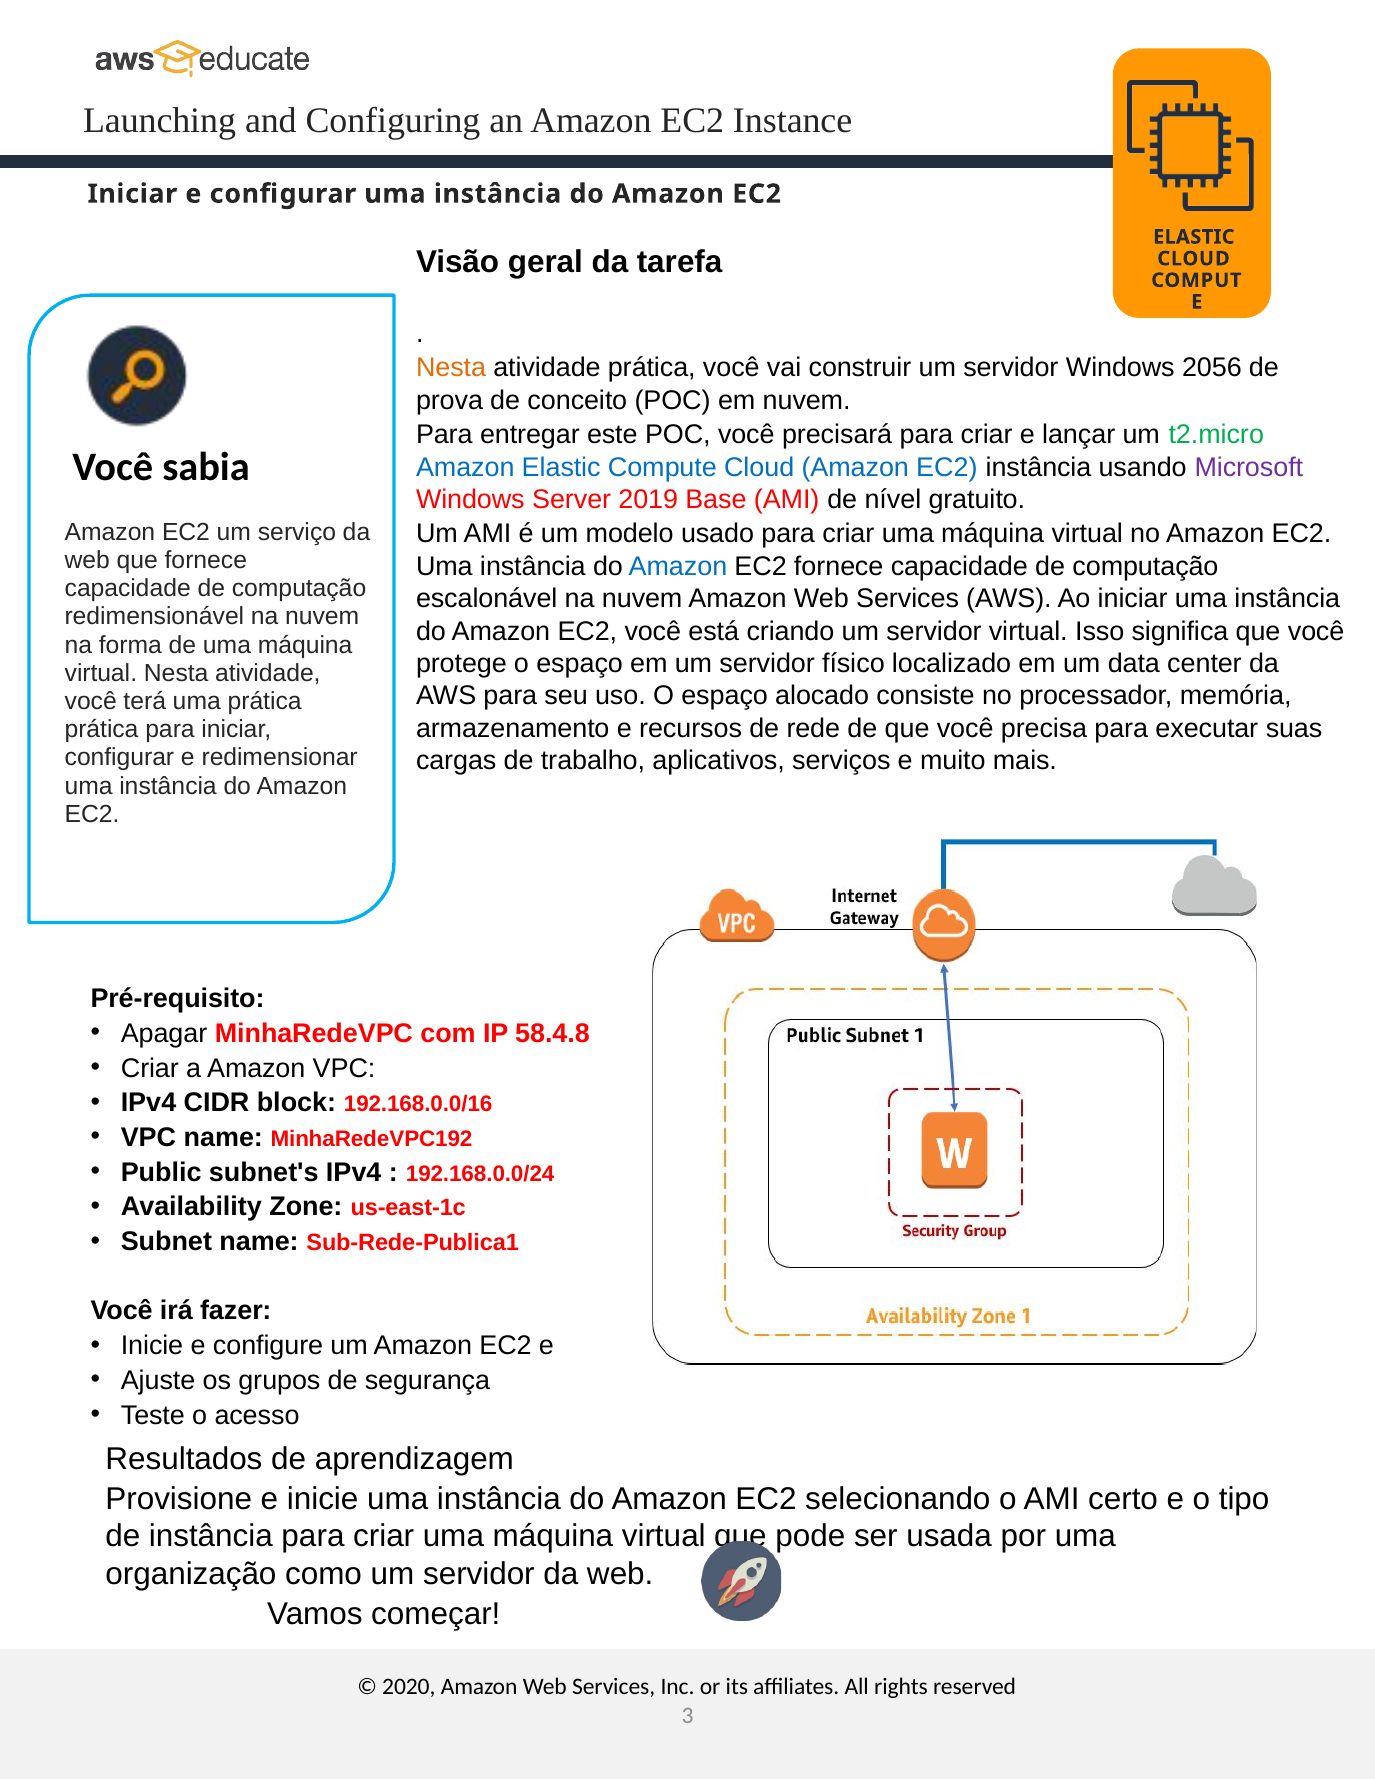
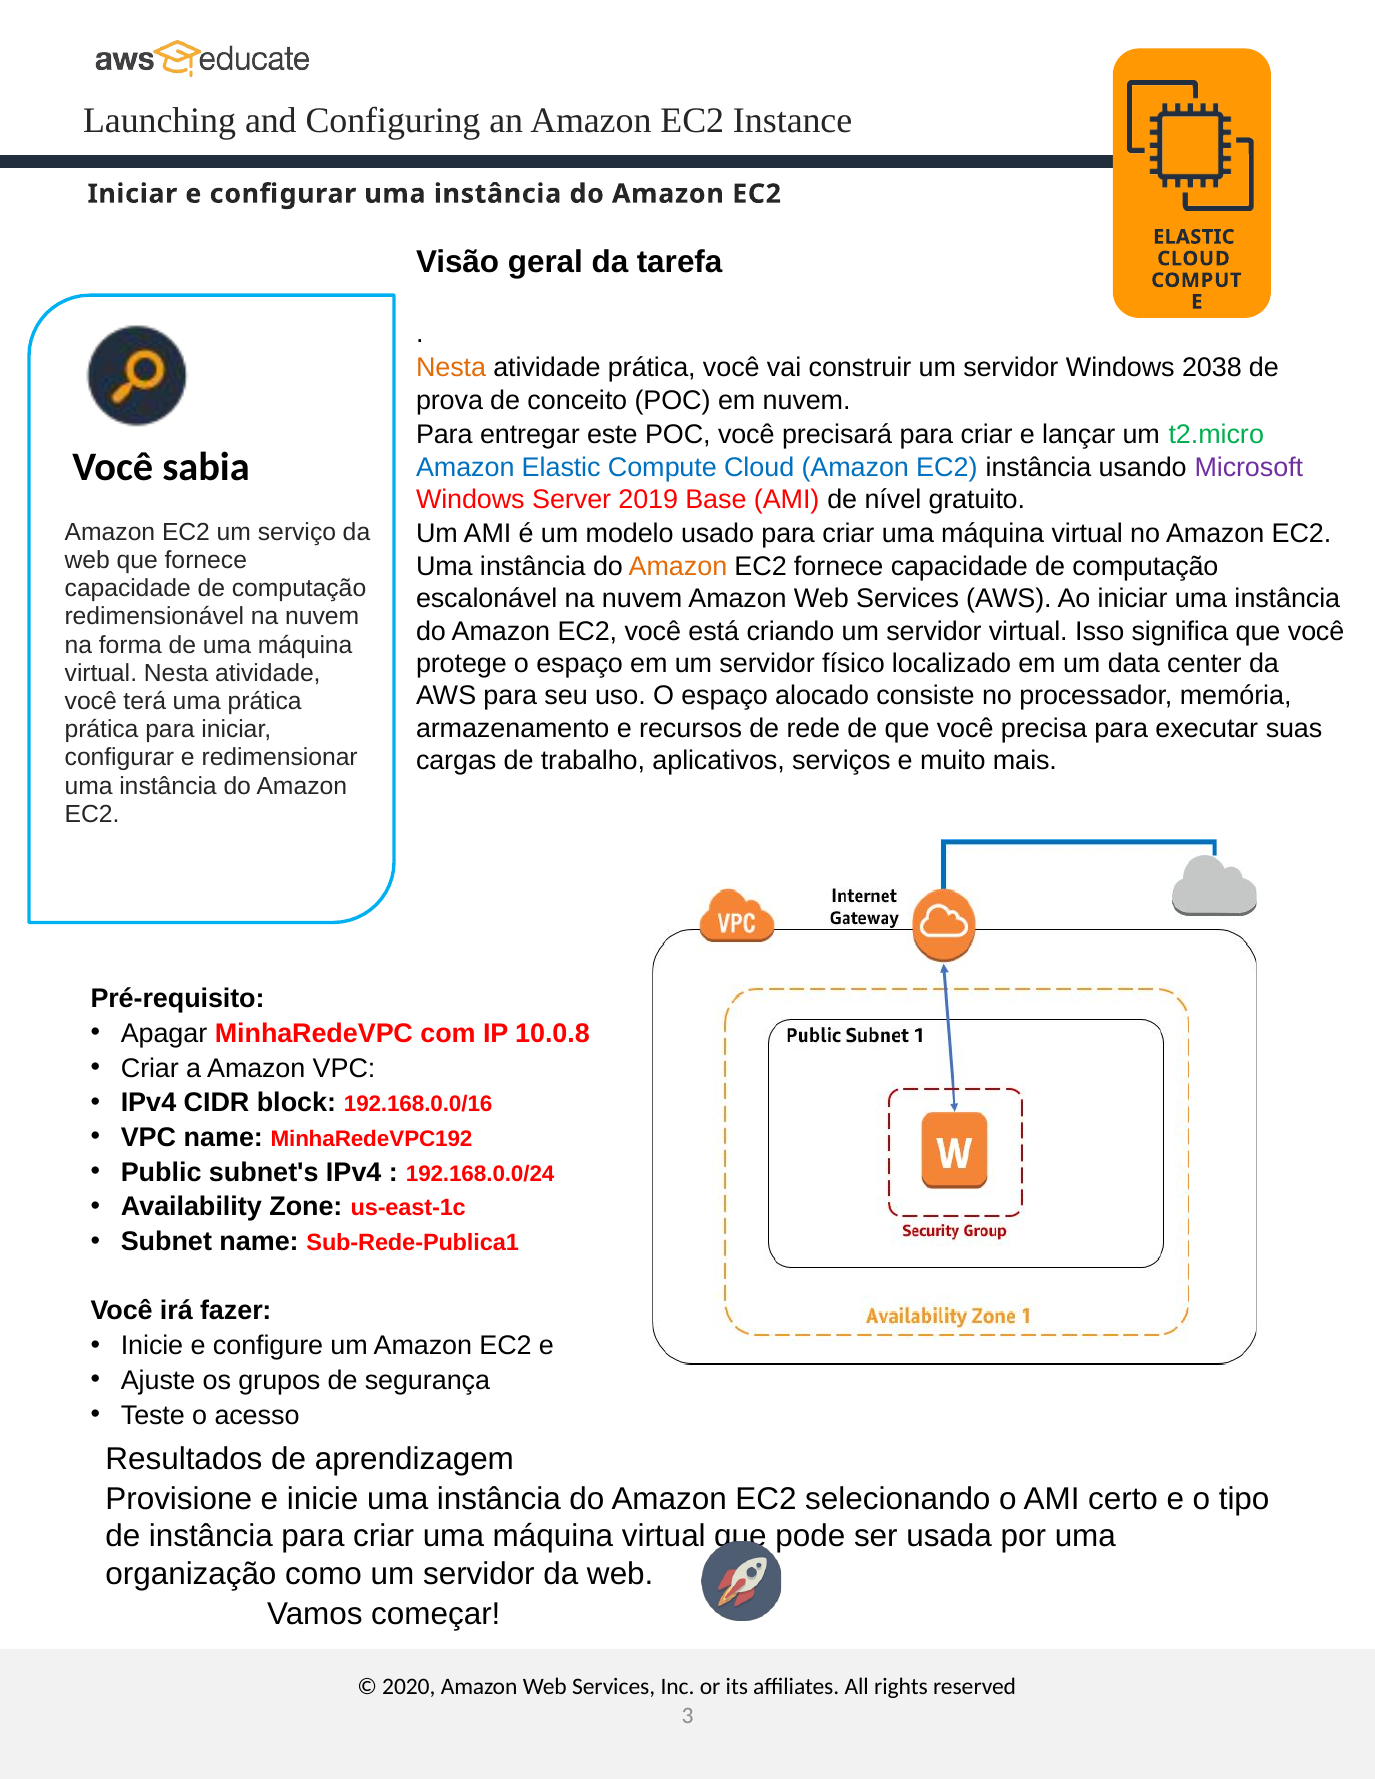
2056: 2056 -> 2038 (1212, 368)
Amazon colour: blue -> orange (678, 567)
58.4.8: 58.4.8 -> 10.0.8 (552, 1034)
